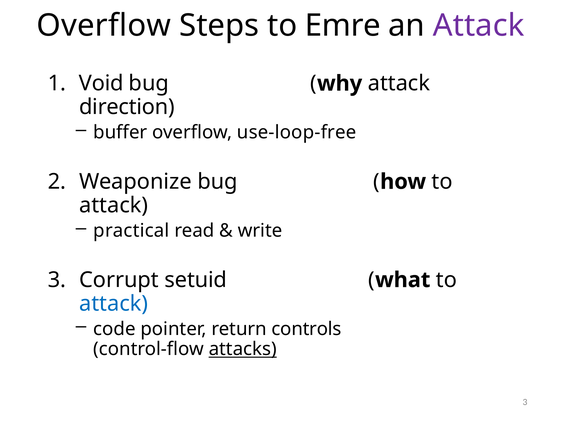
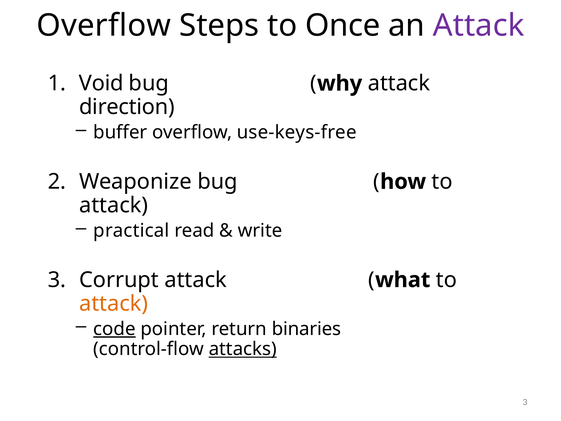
Emre: Emre -> Once (343, 26)
use-loop-free: use-loop-free -> use-keys-free (297, 132)
Corrupt setuid: setuid -> attack (196, 280)
attack colour: blue -> orange (114, 303)
code underline: none -> present (114, 329)
controls: controls -> binaries (306, 329)
